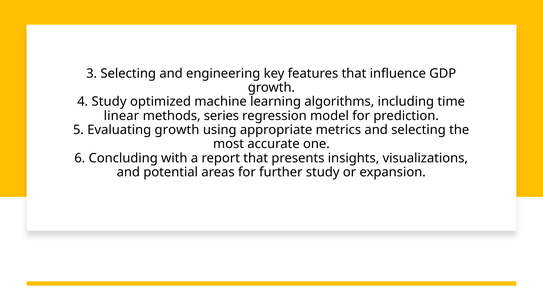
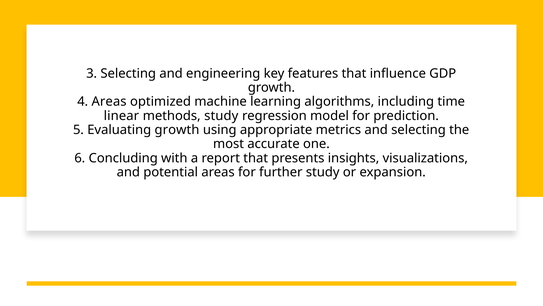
4 Study: Study -> Areas (109, 102)
methods series: series -> study (221, 116)
